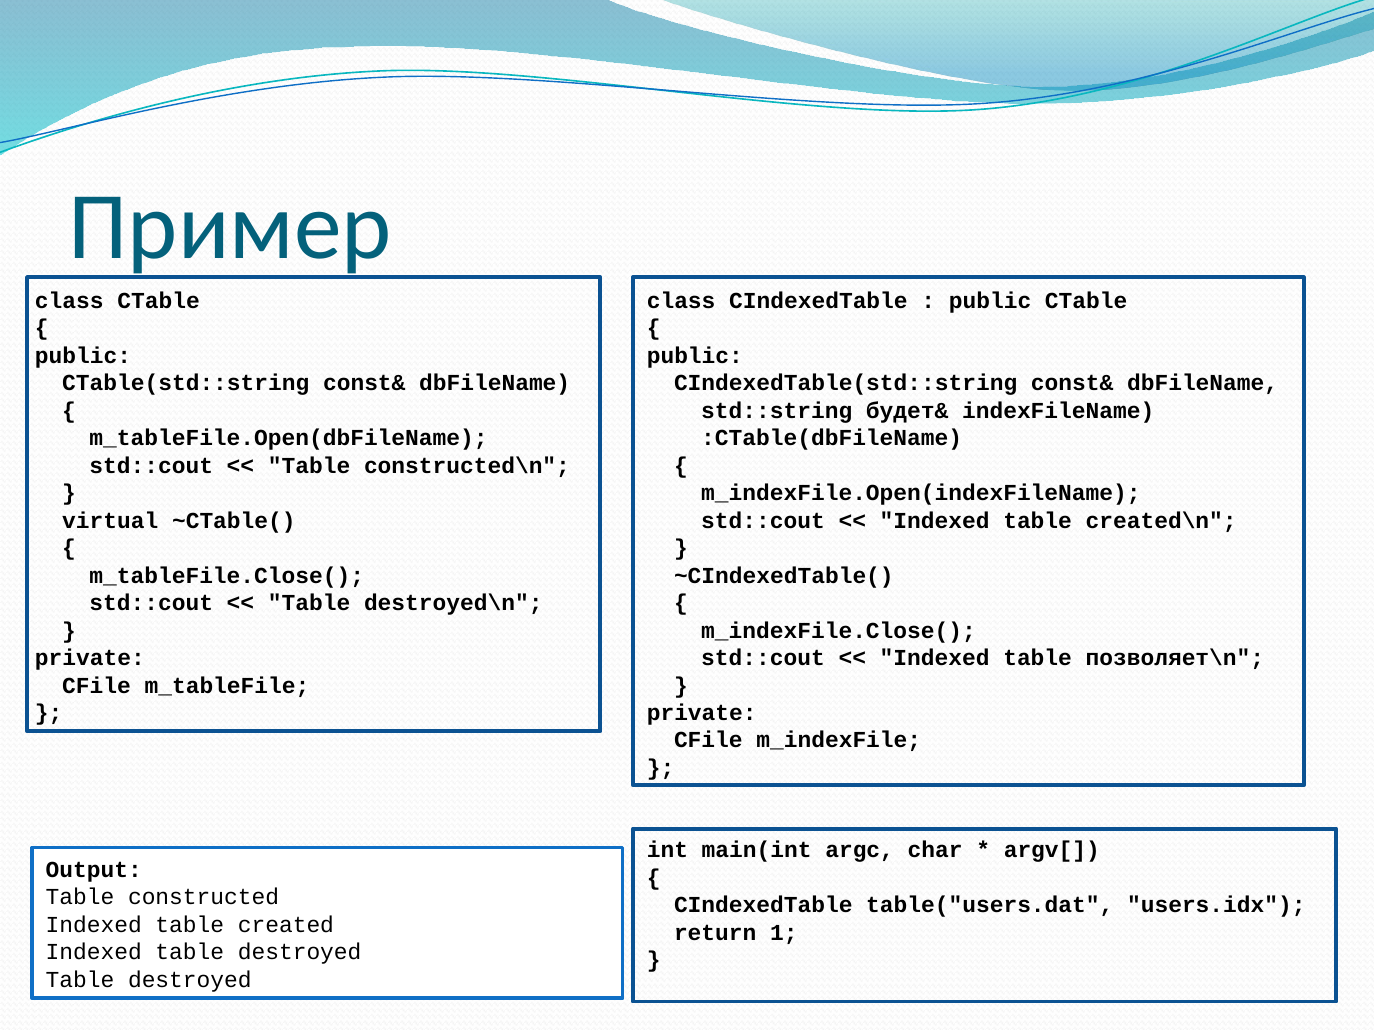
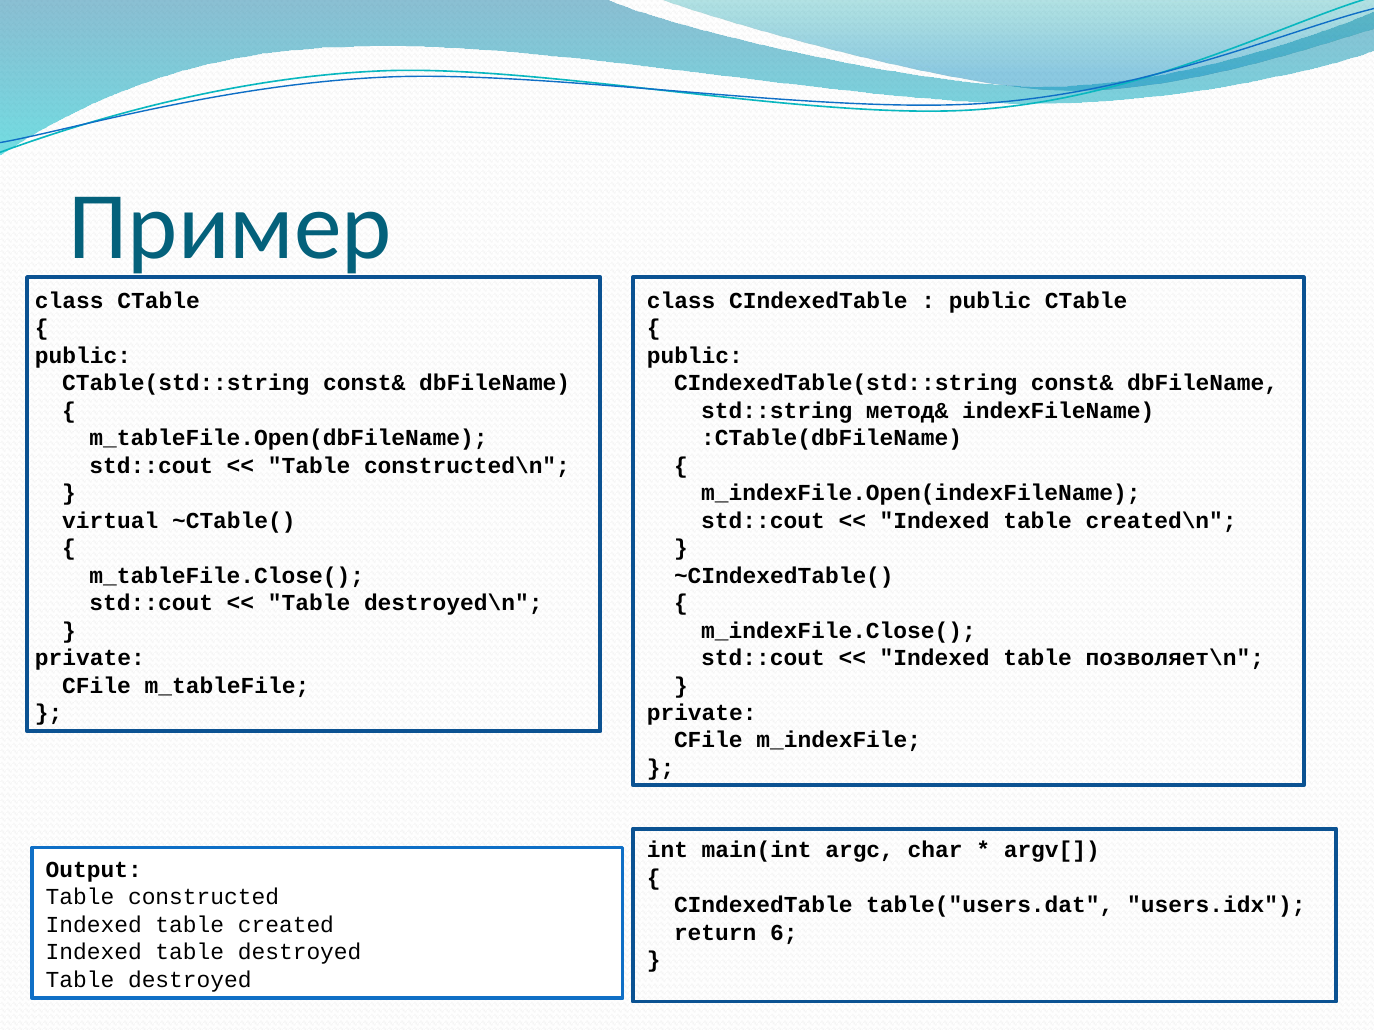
будет&: будет& -> метод& (907, 411)
1: 1 -> 6 (784, 933)
